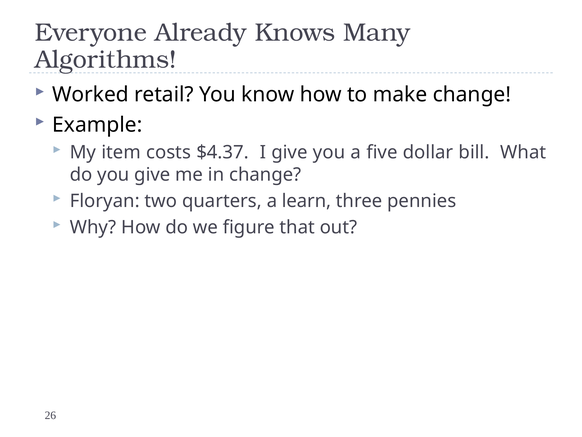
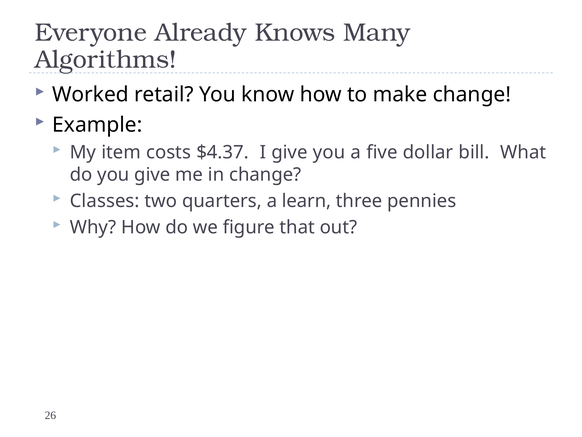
Floryan: Floryan -> Classes (105, 201)
